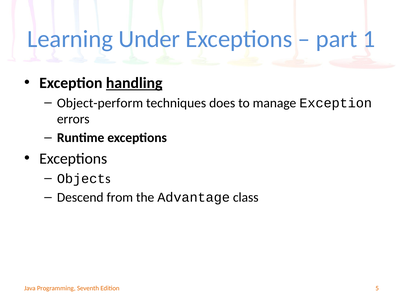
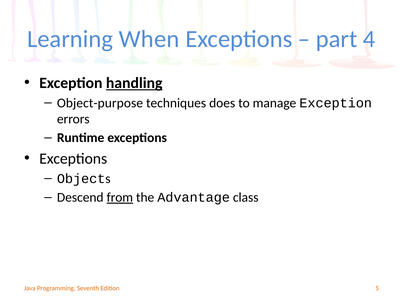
Under: Under -> When (149, 39)
1: 1 -> 4 (369, 39)
Object-perform: Object-perform -> Object-purpose (100, 103)
from underline: none -> present (120, 198)
